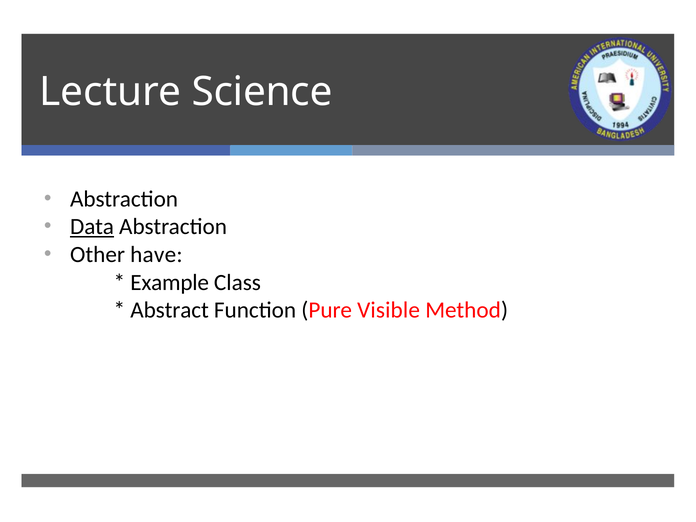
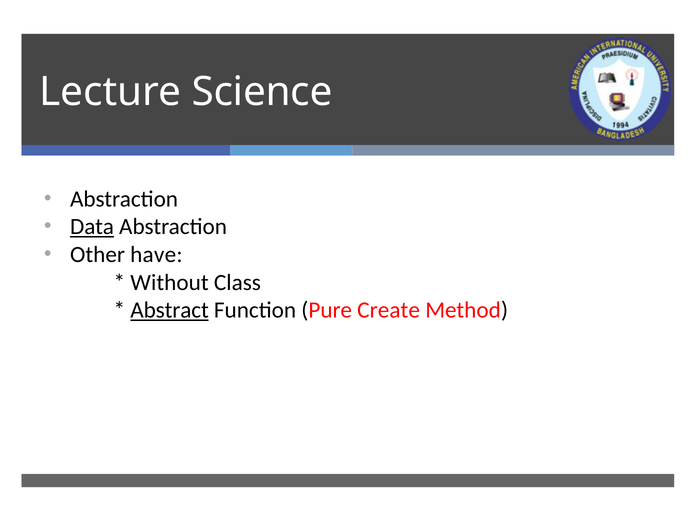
Example: Example -> Without (170, 282)
Abstract underline: none -> present (170, 310)
Visible: Visible -> Create (389, 310)
